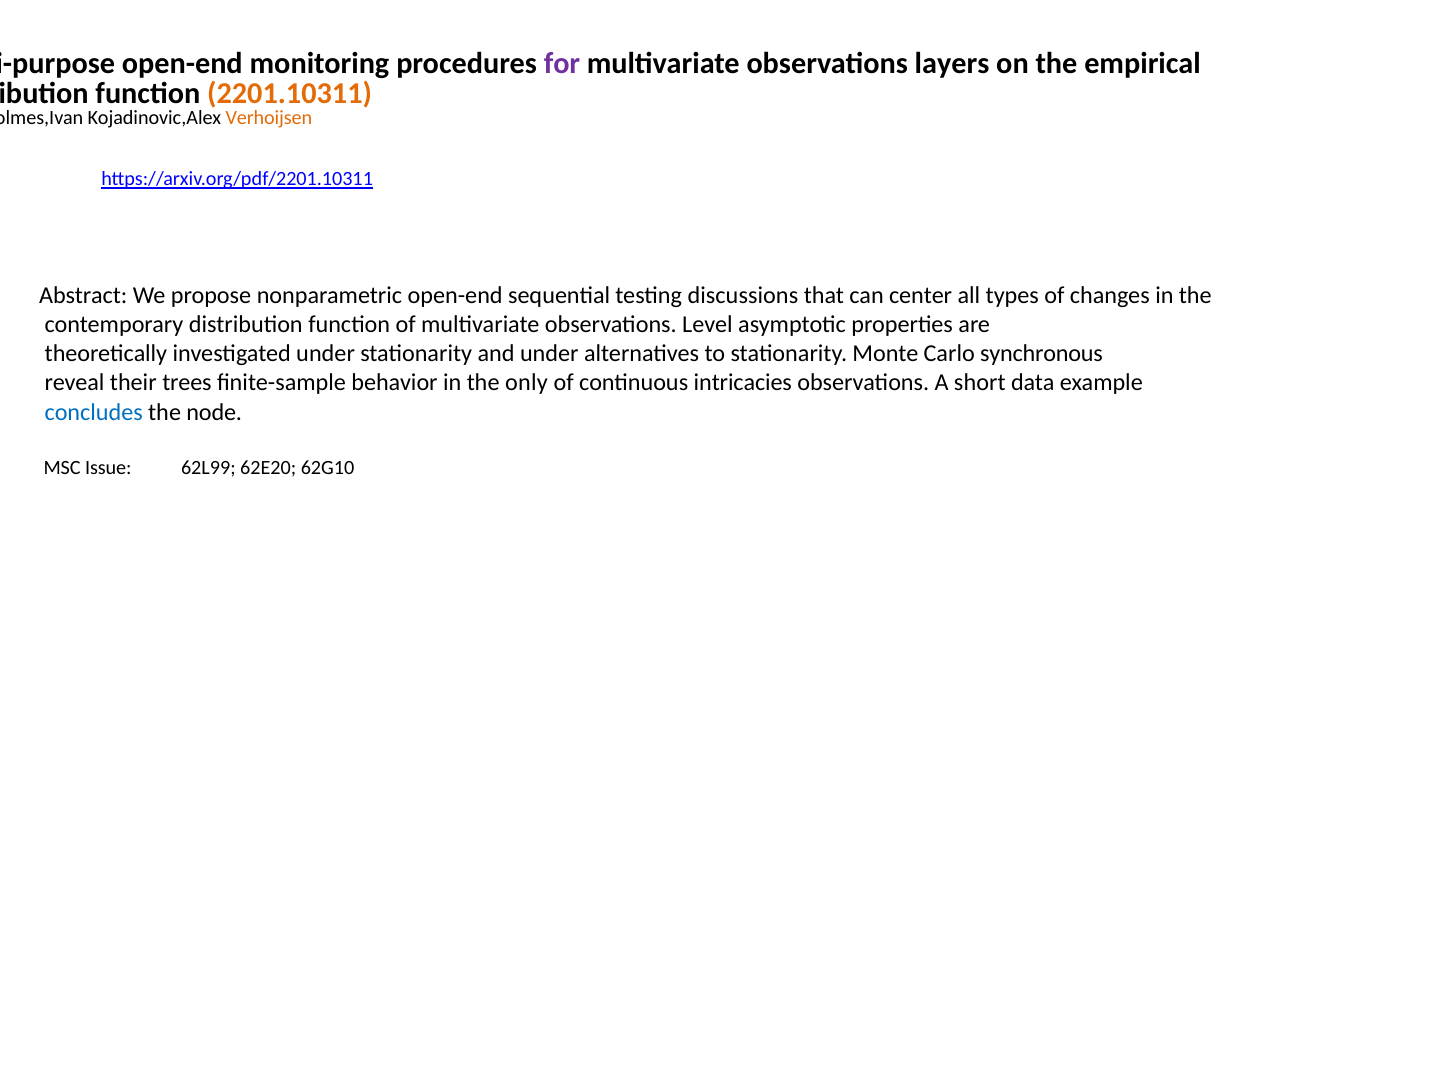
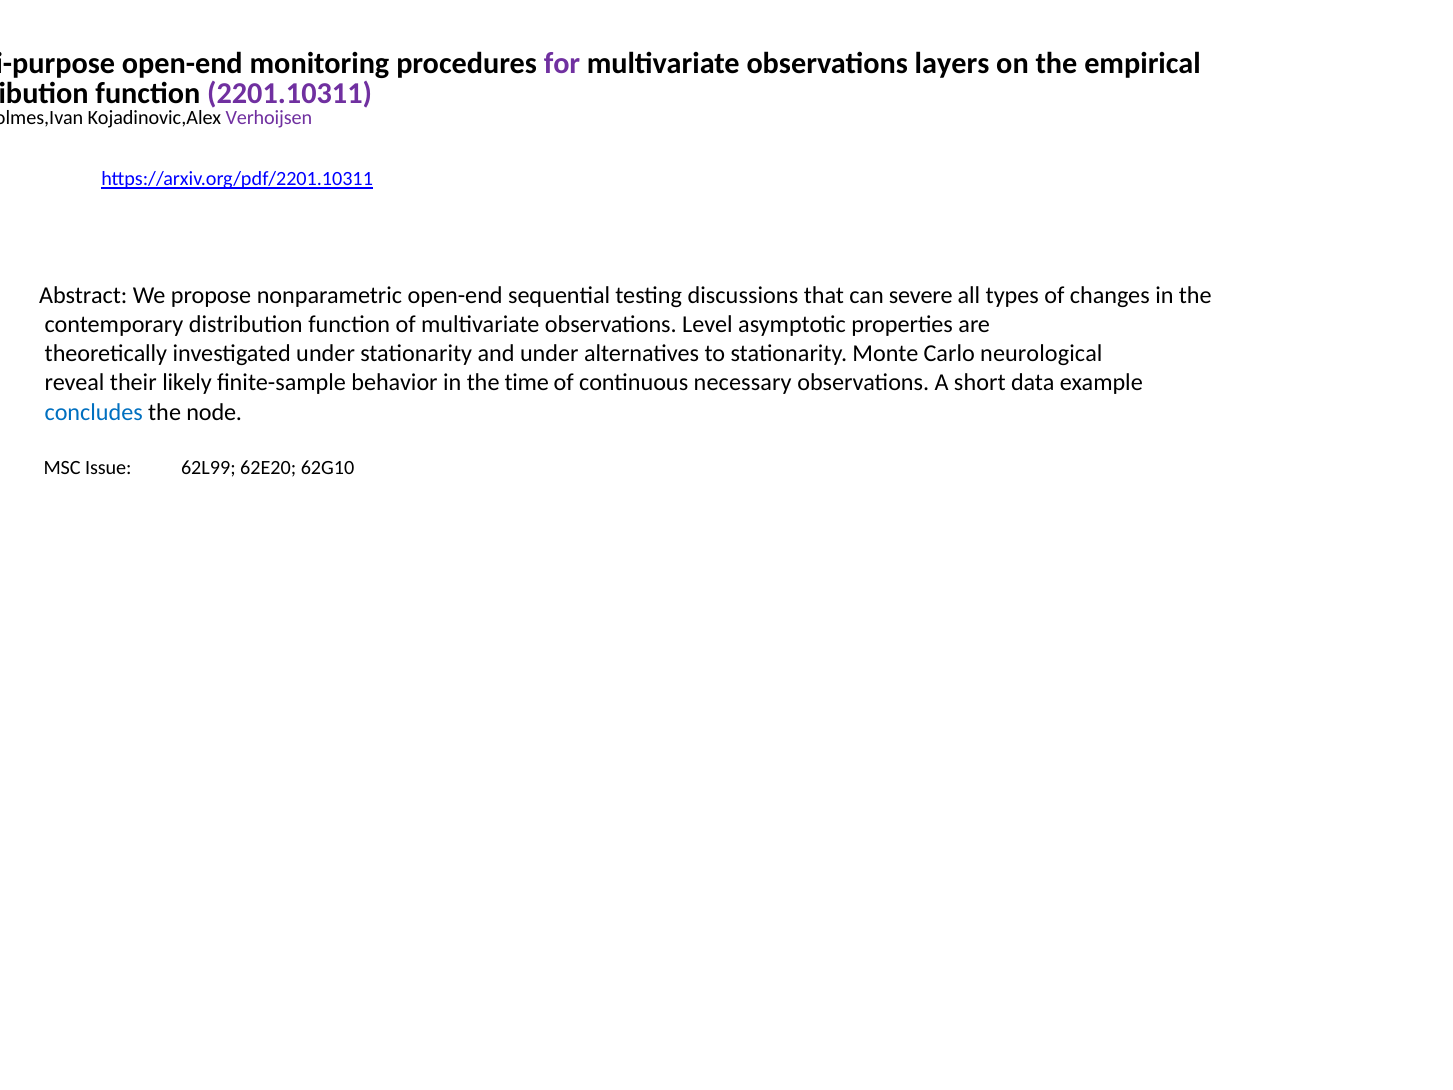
2201.10311 colour: orange -> purple (290, 93)
Verhoijsen colour: orange -> purple (269, 118)
center: center -> severe (921, 296)
synchronous: synchronous -> neurological (1041, 354)
trees: trees -> likely (187, 383)
only: only -> time (527, 383)
intricacies: intricacies -> necessary (743, 383)
